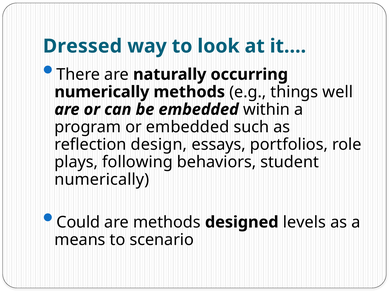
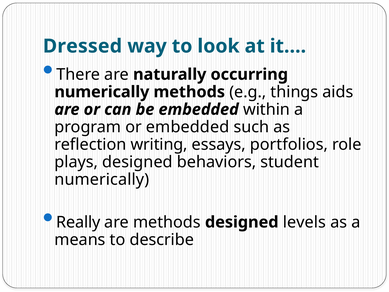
well: well -> aids (338, 92)
design: design -> writing (159, 144)
plays following: following -> designed (137, 162)
Could: Could -> Really (78, 222)
scenario: scenario -> describe (162, 239)
